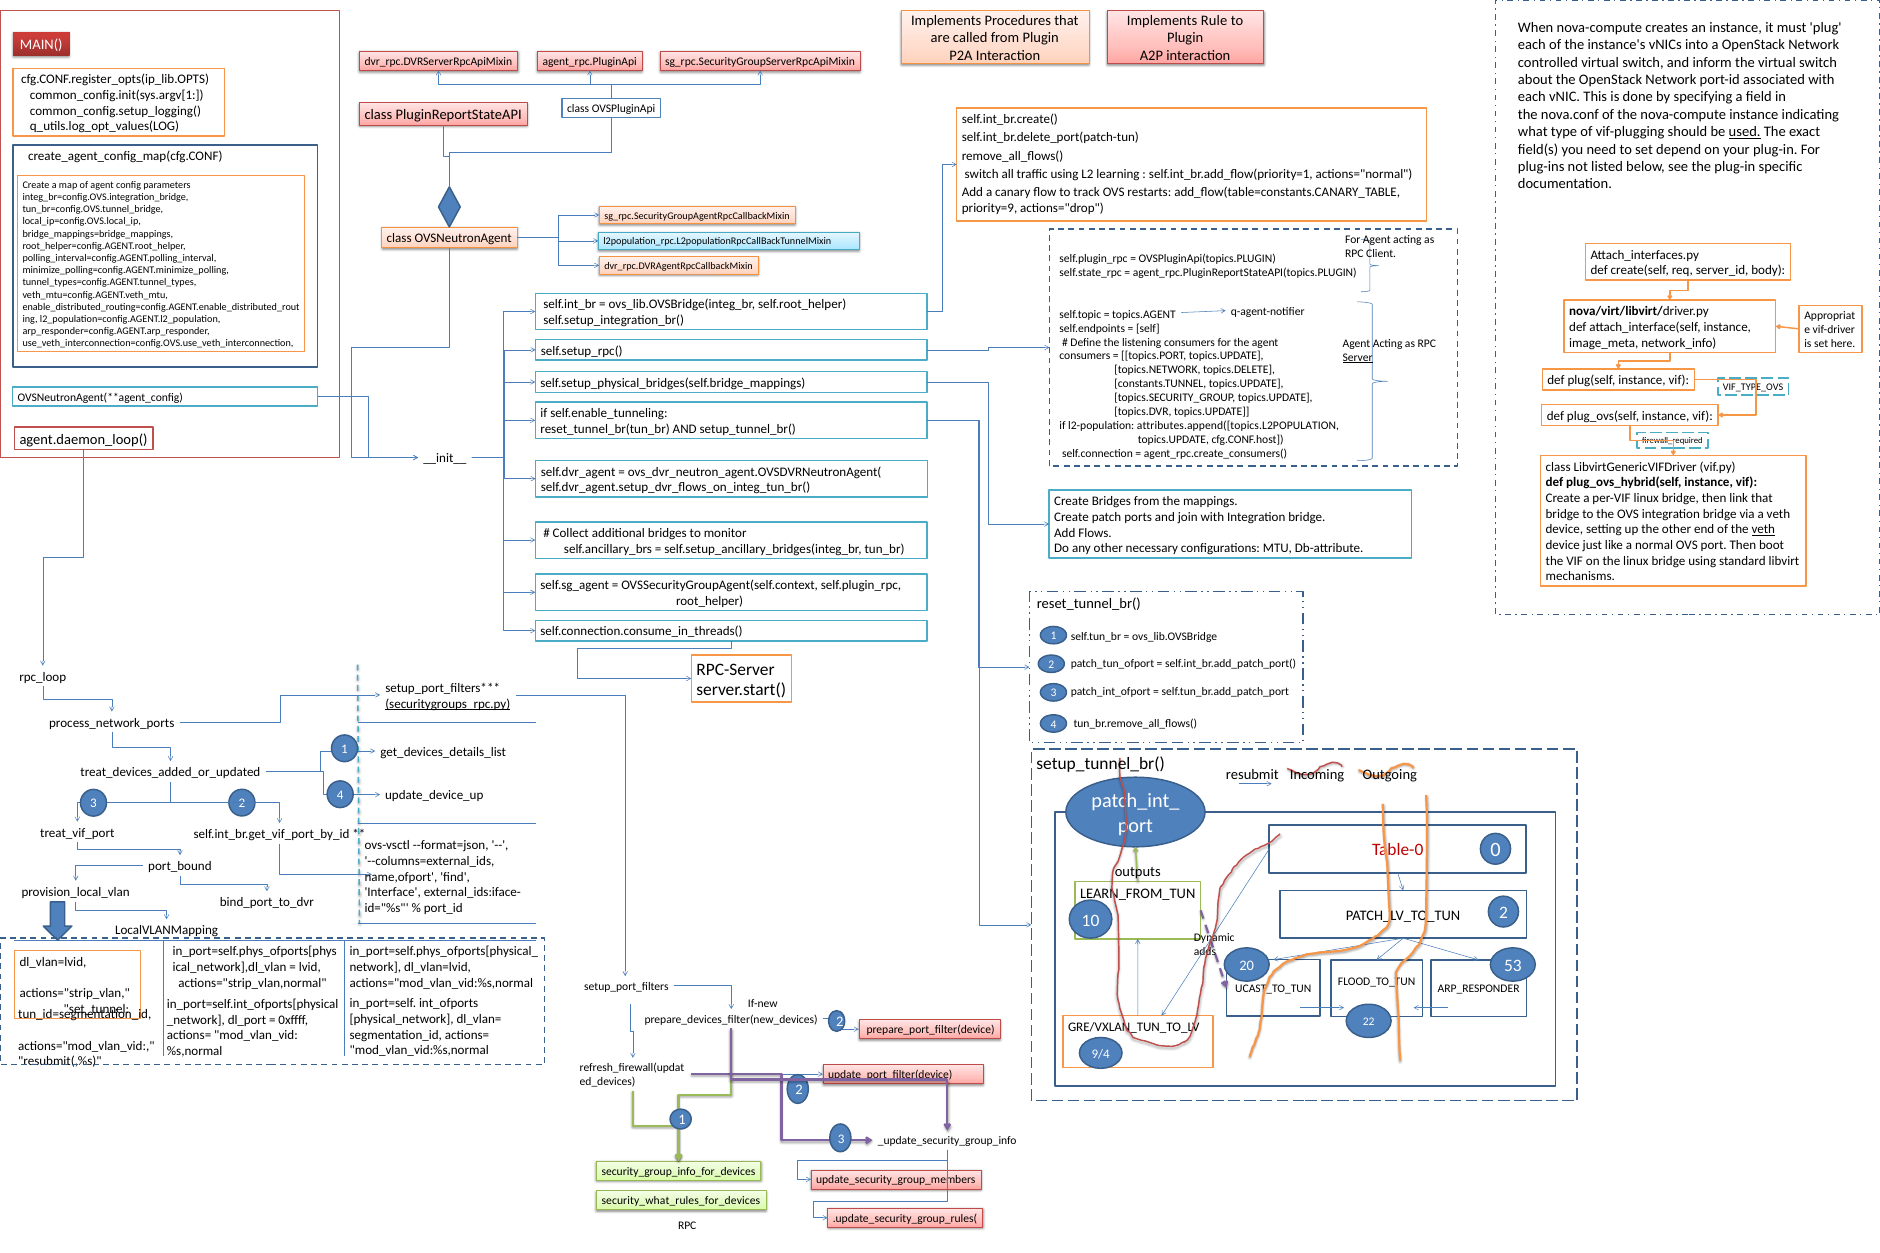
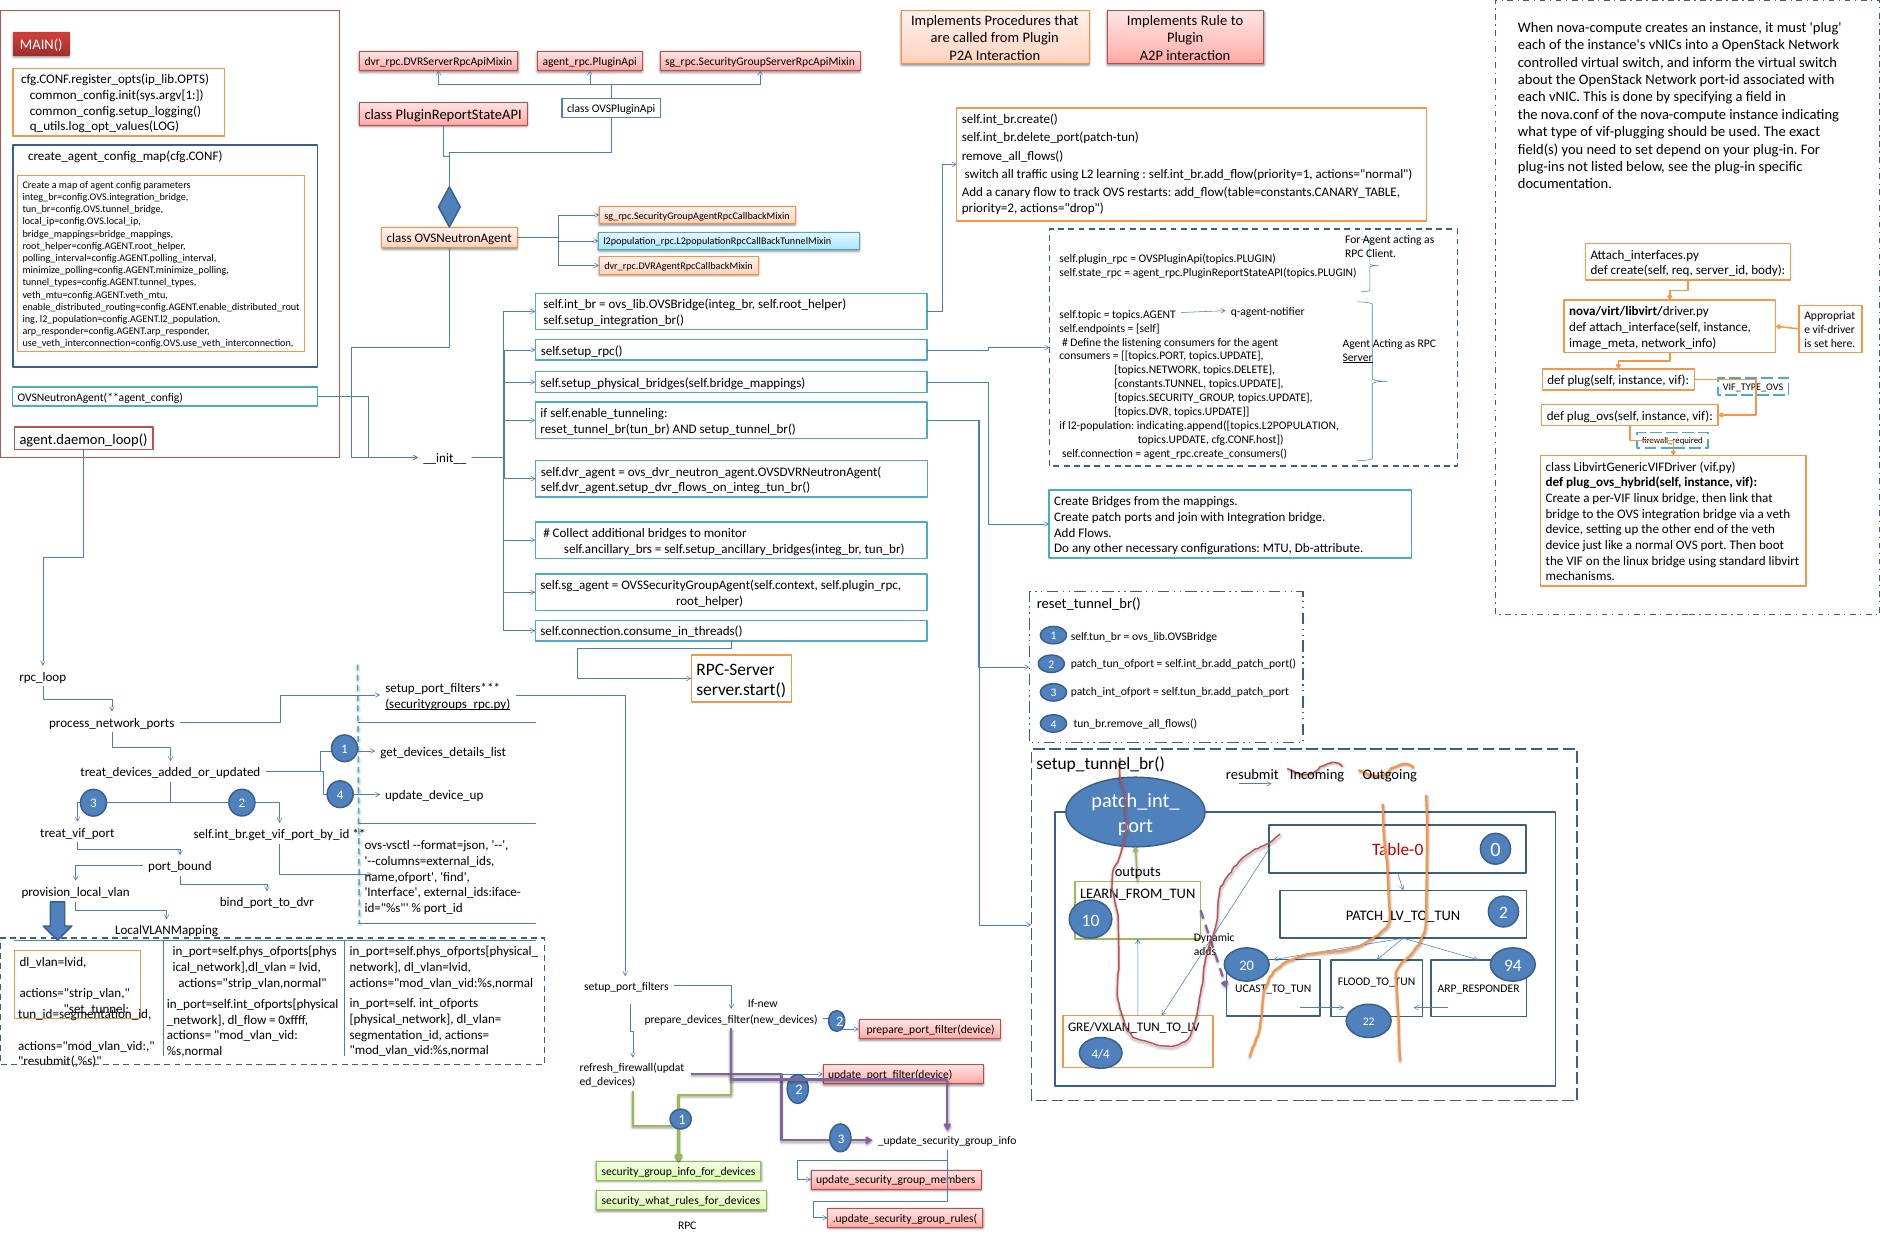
used underline: present -> none (1745, 132)
priority=9: priority=9 -> priority=2 (990, 208)
attributes.append([topics.L2POPULATION: attributes.append([topics.L2POPULATION -> indicating.append([topics.L2POPULATION (1238, 426)
veth underline: present -> none (1763, 530)
53: 53 -> 94 (1513, 966)
dl_port: dl_port -> dl_flow (247, 1020)
9/4: 9/4 -> 4/4 (1101, 1054)
